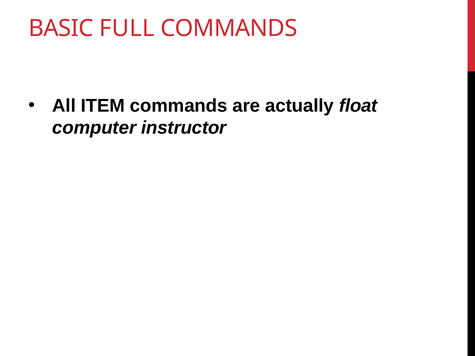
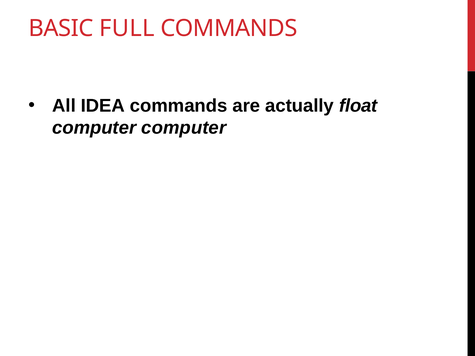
ITEM: ITEM -> IDEA (103, 106)
computer instructor: instructor -> computer (184, 128)
